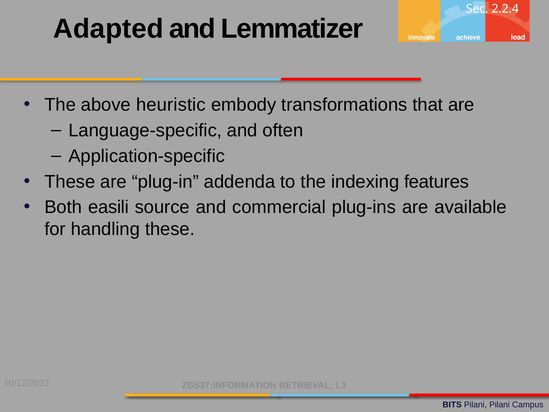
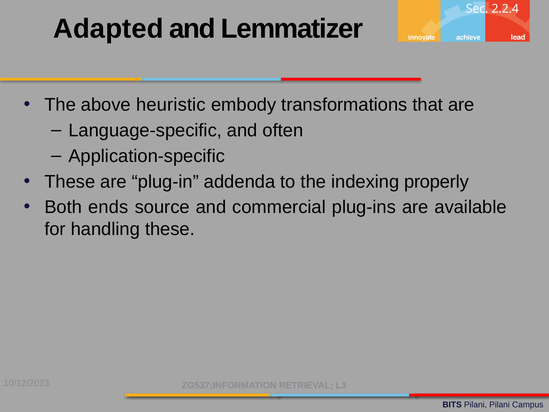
features: features -> properly (436, 182)
easili: easili -> ends (108, 207)
